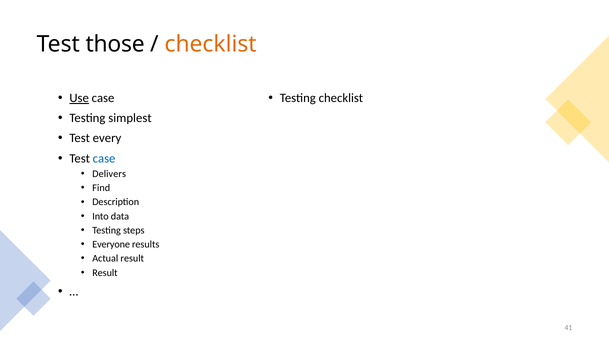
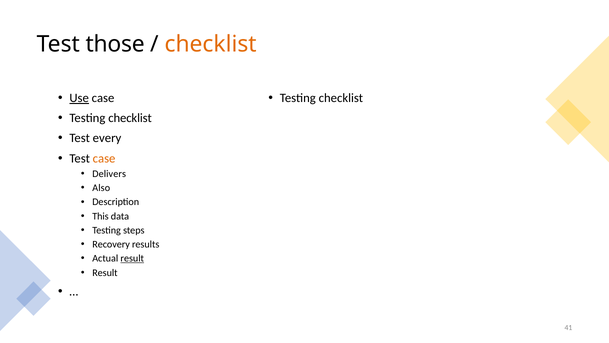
simplest: simplest -> checklist (130, 118)
case colour: blue -> orange (104, 158)
Find: Find -> Also (101, 188)
Into: Into -> This (100, 216)
Everyone: Everyone -> Recovery (111, 244)
result underline: none -> present (132, 258)
